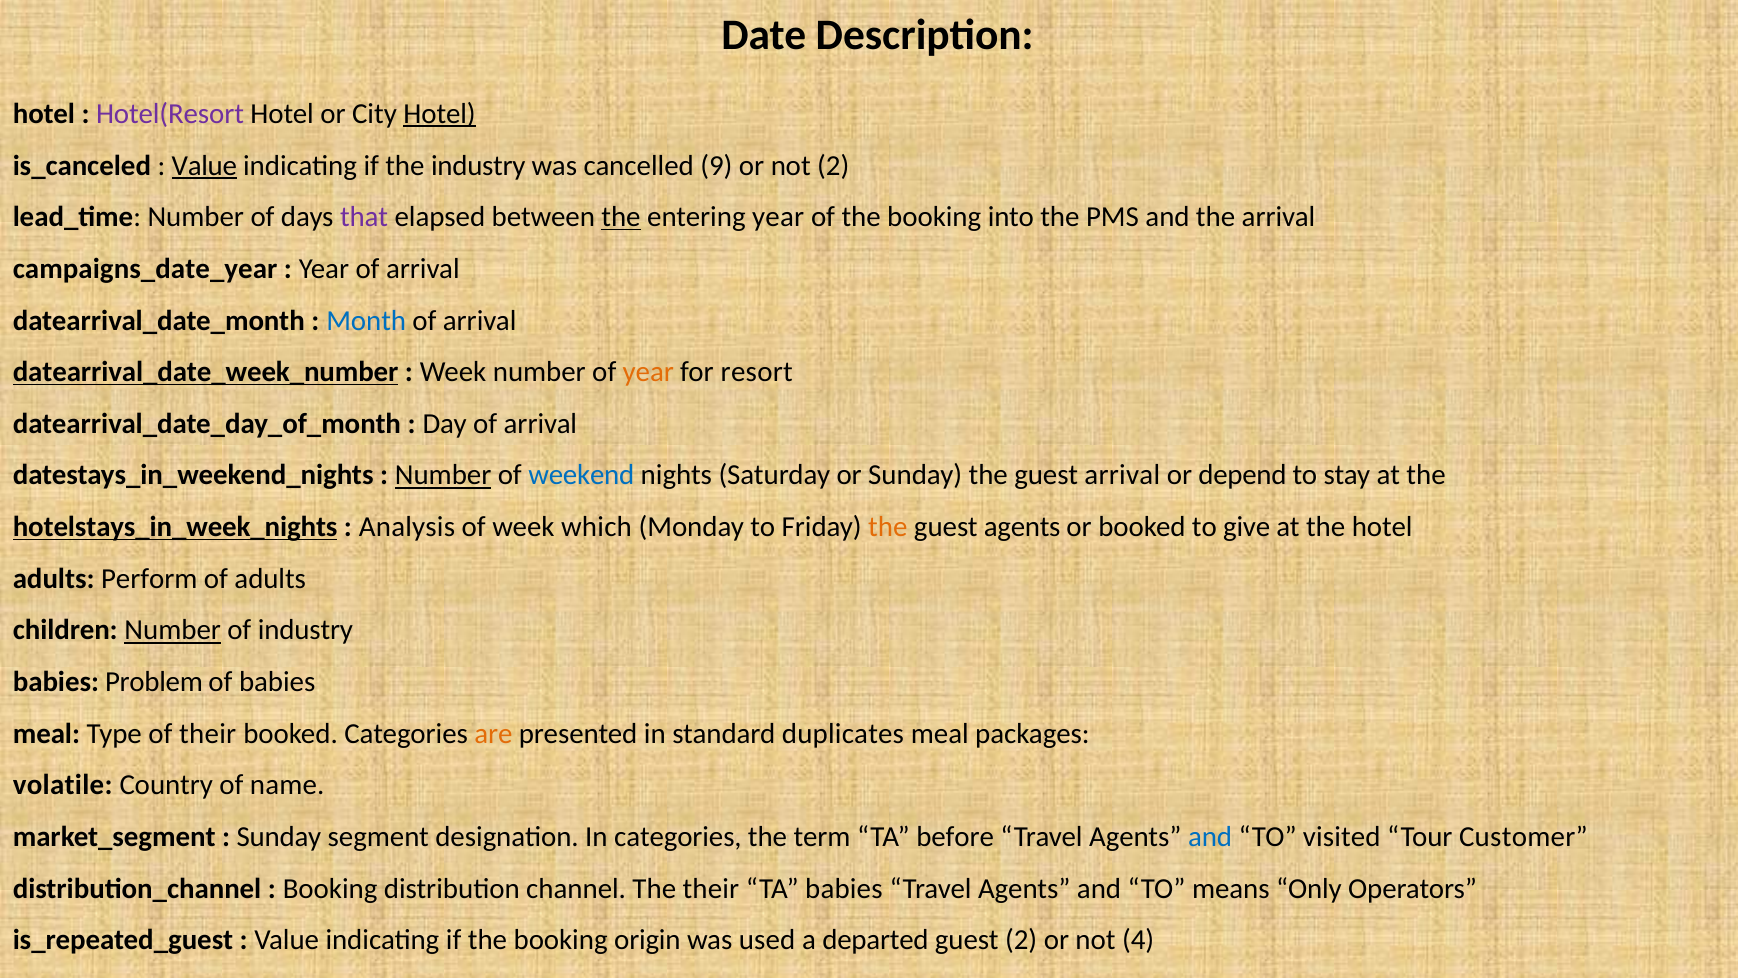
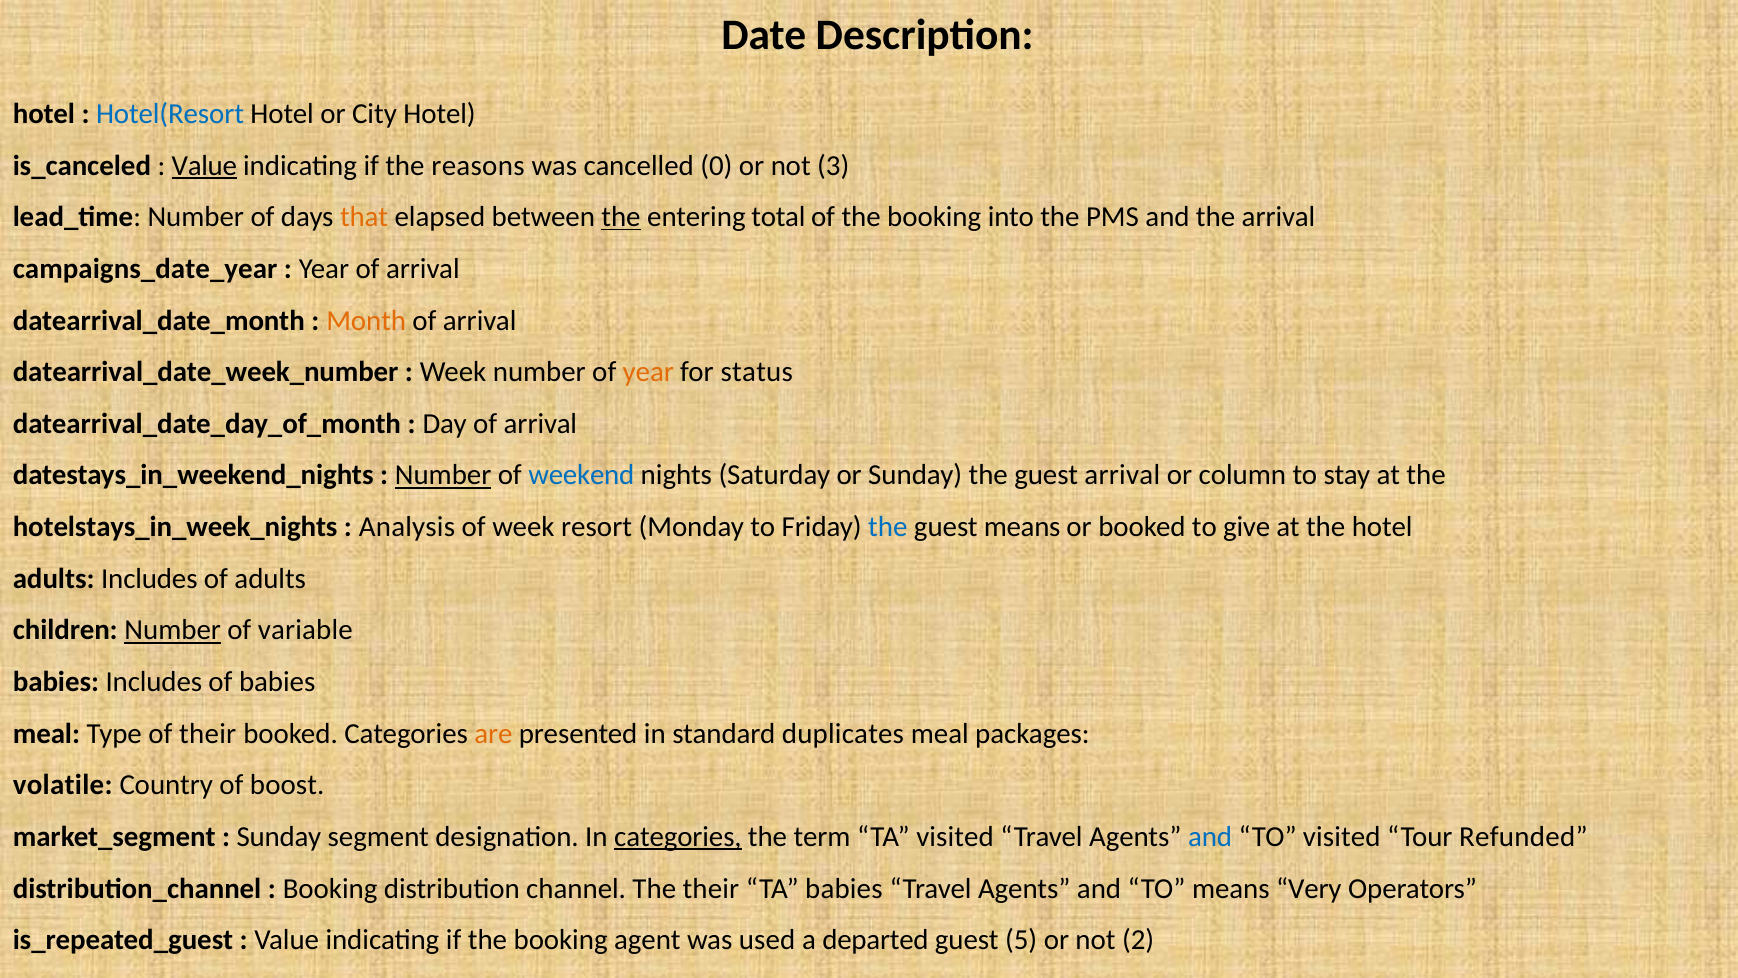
Hotel(Resort colour: purple -> blue (170, 114)
Hotel underline: present -> none (440, 114)
the industry: industry -> reasons (478, 165)
9: 9 -> 0 (716, 165)
not 2: 2 -> 3 (833, 165)
that colour: purple -> orange (364, 217)
entering year: year -> total (778, 217)
Month colour: blue -> orange (366, 320)
datearrival_date_week_number underline: present -> none (206, 372)
resort: resort -> status (757, 372)
depend: depend -> column (1242, 475)
hotelstays_in_week_nights underline: present -> none (175, 527)
which: which -> resort (597, 527)
the colour: orange -> blue (888, 527)
guest agents: agents -> means (1022, 527)
adults Perform: Perform -> Includes (149, 578)
of industry: industry -> variable (305, 630)
babies Problem: Problem -> Includes (154, 682)
name: name -> boost (287, 785)
categories underline: none -> present (678, 837)
TA before: before -> visited (955, 837)
Customer: Customer -> Refunded (1523, 837)
Only: Only -> Very (1309, 888)
origin: origin -> agent (647, 940)
guest 2: 2 -> 5 (1021, 940)
4: 4 -> 2 (1138, 940)
